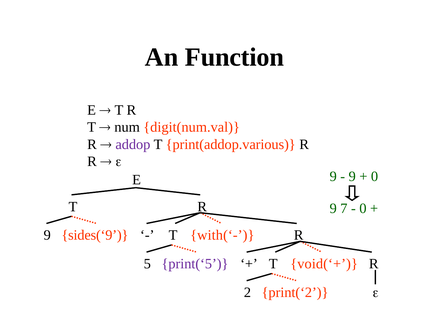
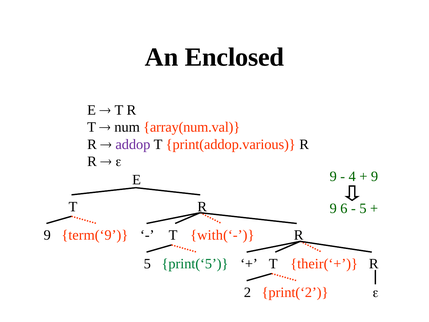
Function: Function -> Enclosed (234, 57)
digit(num.val: digit(num.val -> array(num.val (192, 127)
9: 9 -> 4 (352, 176)
0: 0 -> 9 (375, 176)
7: 7 -> 6 (344, 208)
0: 0 -> 5 (363, 208)
sides(‘9: sides(‘9 -> term(‘9 (95, 235)
print(‘5 colour: purple -> green (195, 264)
void(‘+: void(‘+ -> their(‘+ (324, 264)
